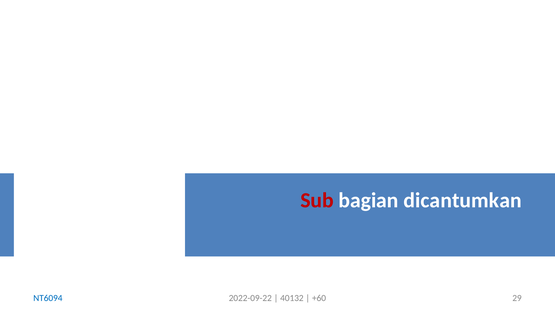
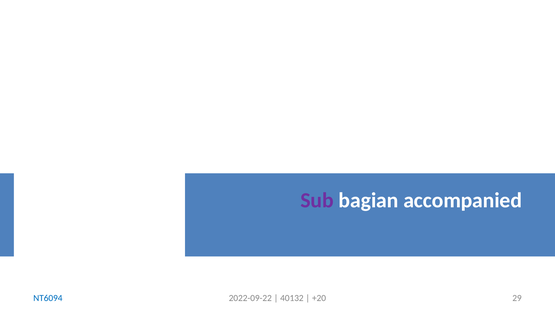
Sub colour: red -> purple (317, 201)
dicantumkan: dicantumkan -> accompanied (463, 201)
+60: +60 -> +20 (319, 298)
